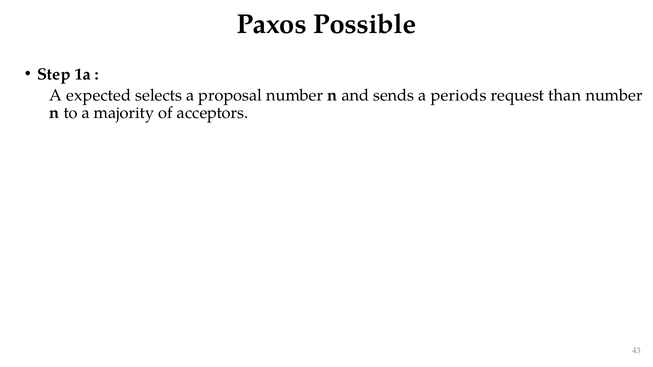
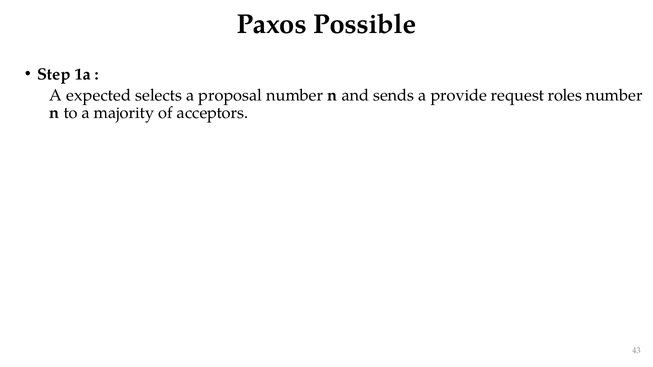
periods: periods -> provide (459, 95)
than: than -> roles (565, 95)
